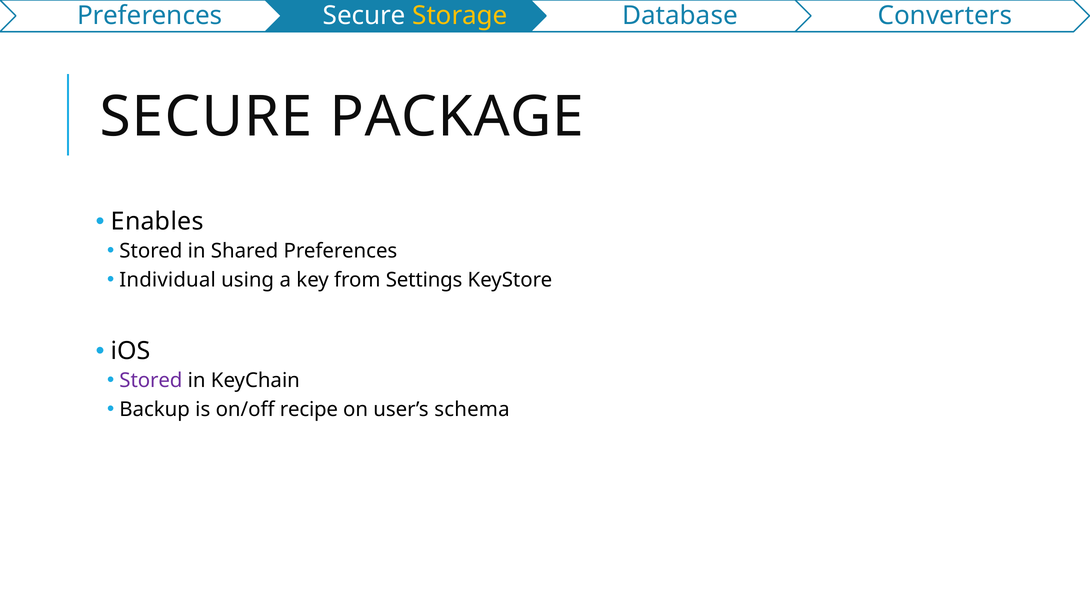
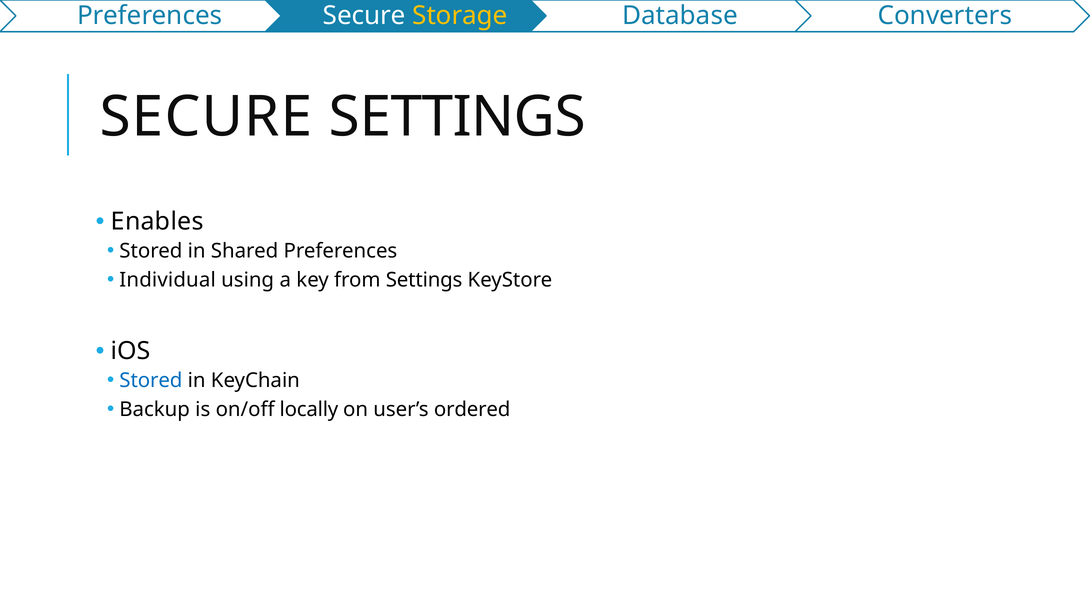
SECURE PACKAGE: PACKAGE -> SETTINGS (457, 117)
Stored colour: purple -> blue (151, 380)
recipe: recipe -> locally (309, 409)
schema: schema -> ordered (472, 409)
